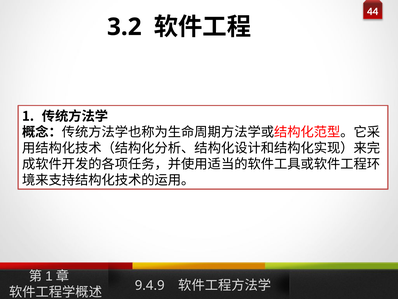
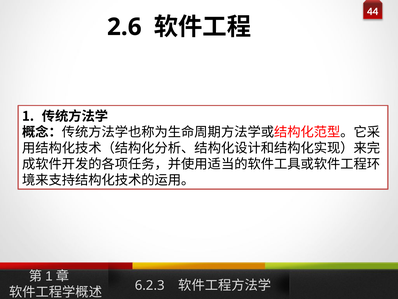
3.2: 3.2 -> 2.6 (124, 27)
9.4.9: 9.4.9 -> 6.2.3 (150, 285)
